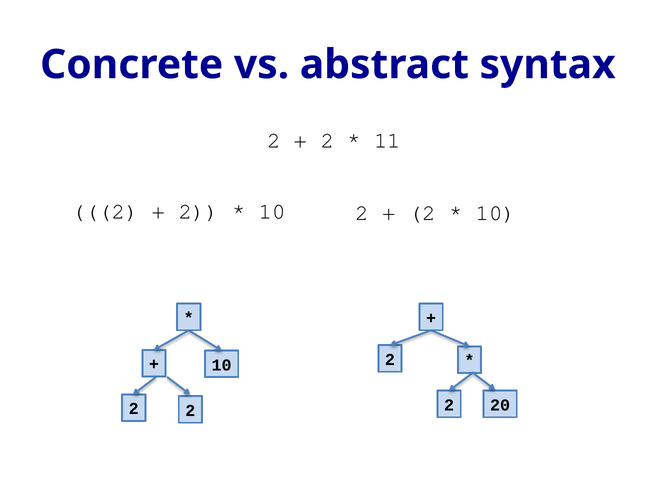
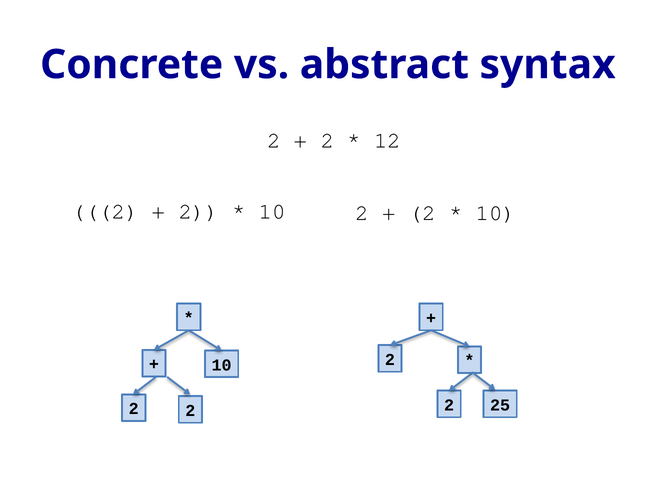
11: 11 -> 12 (387, 140)
20: 20 -> 25 (500, 405)
